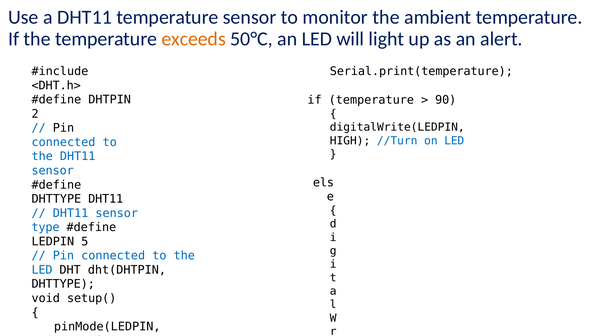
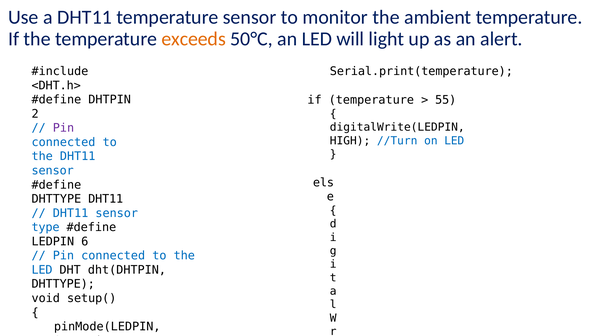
90: 90 -> 55 (446, 100)
Pin colour: black -> purple (63, 128)
5: 5 -> 6 (85, 242)
